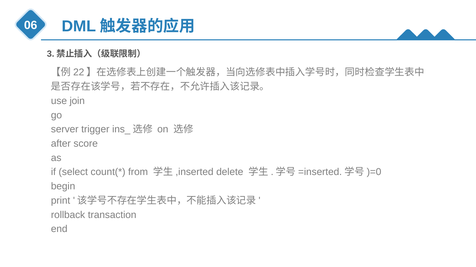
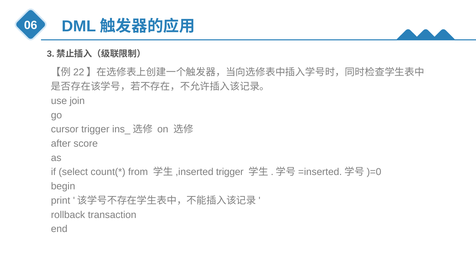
server: server -> cursor (65, 130)
delete: delete -> trigger (230, 173)
